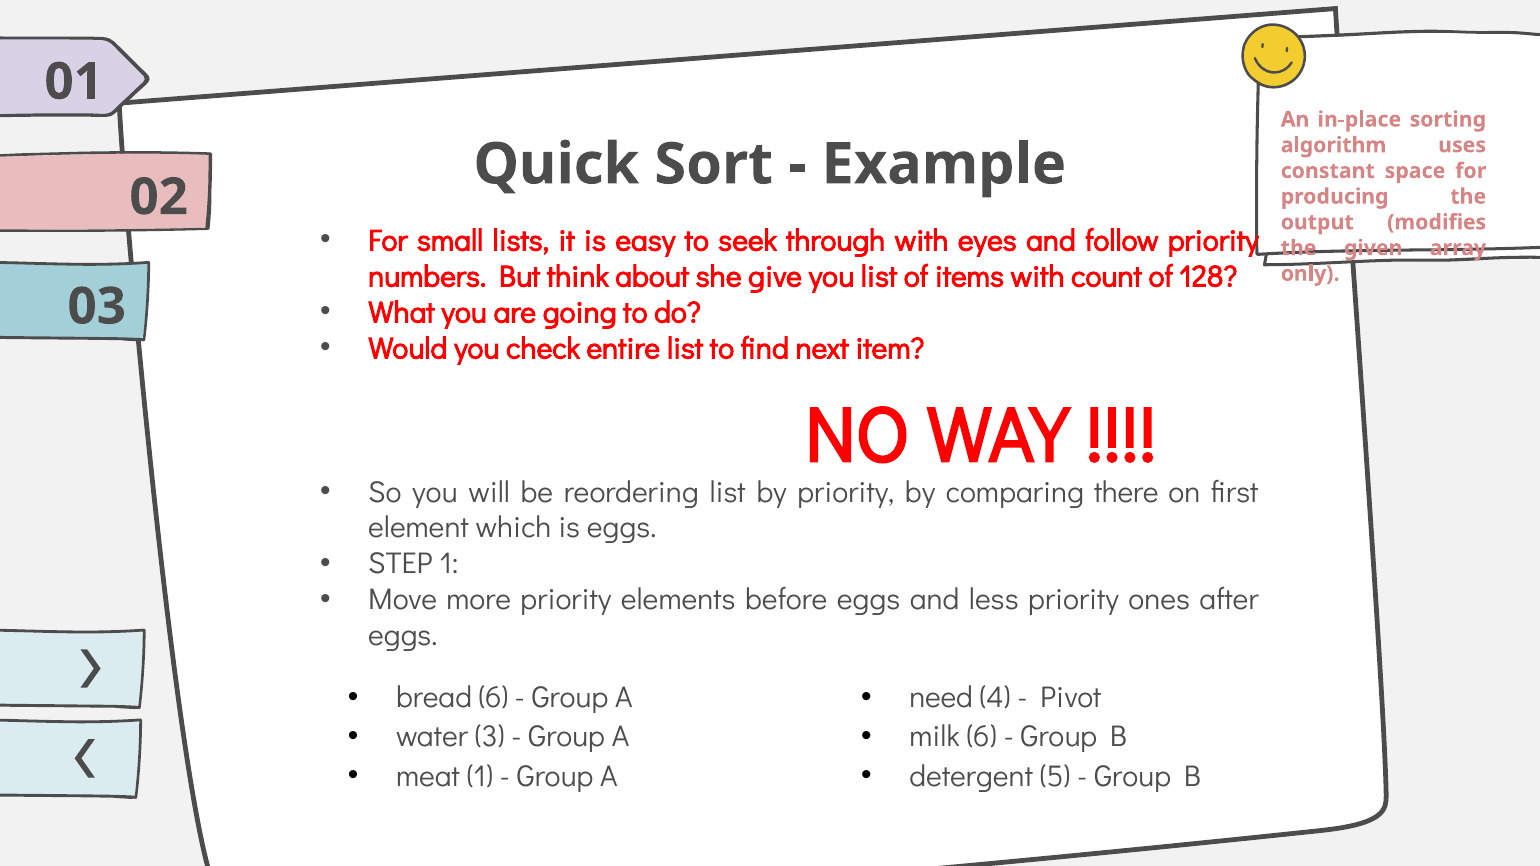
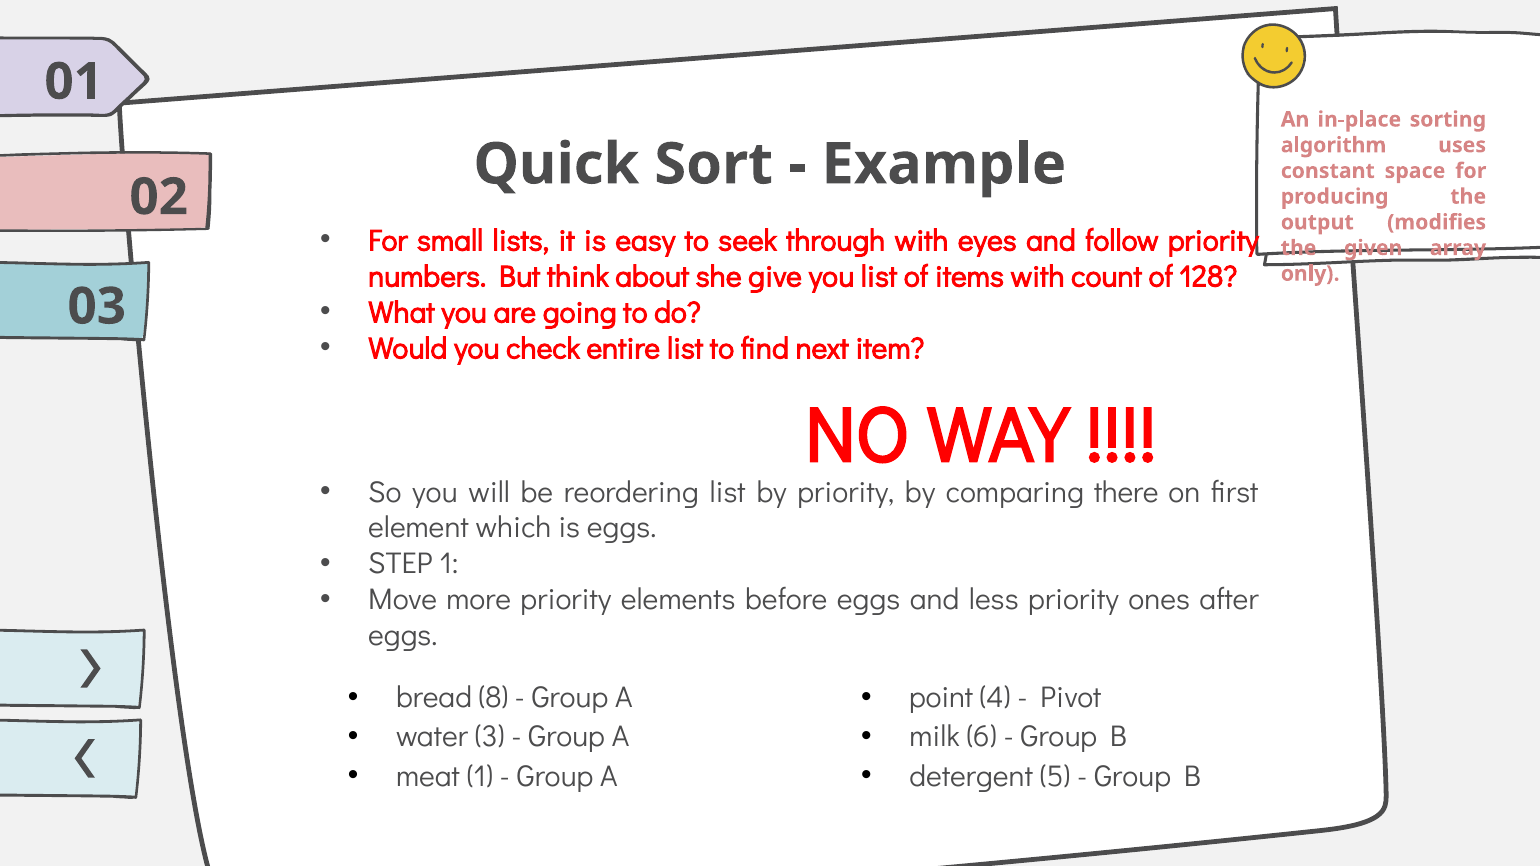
bread 6: 6 -> 8 (493, 698)
need: need -> point (941, 698)
